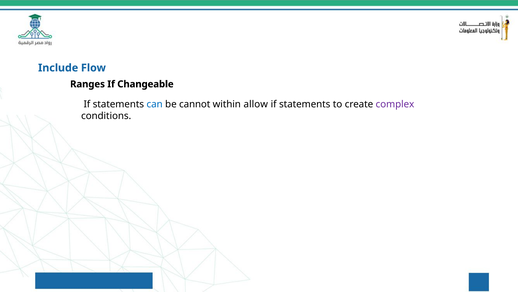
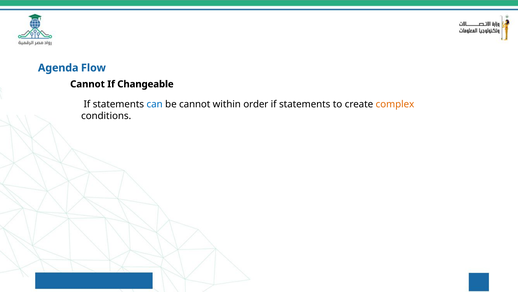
Include: Include -> Agenda (58, 68)
Ranges: Ranges -> Cannot (87, 84)
allow: allow -> order (256, 104)
complex colour: purple -> orange (395, 104)
